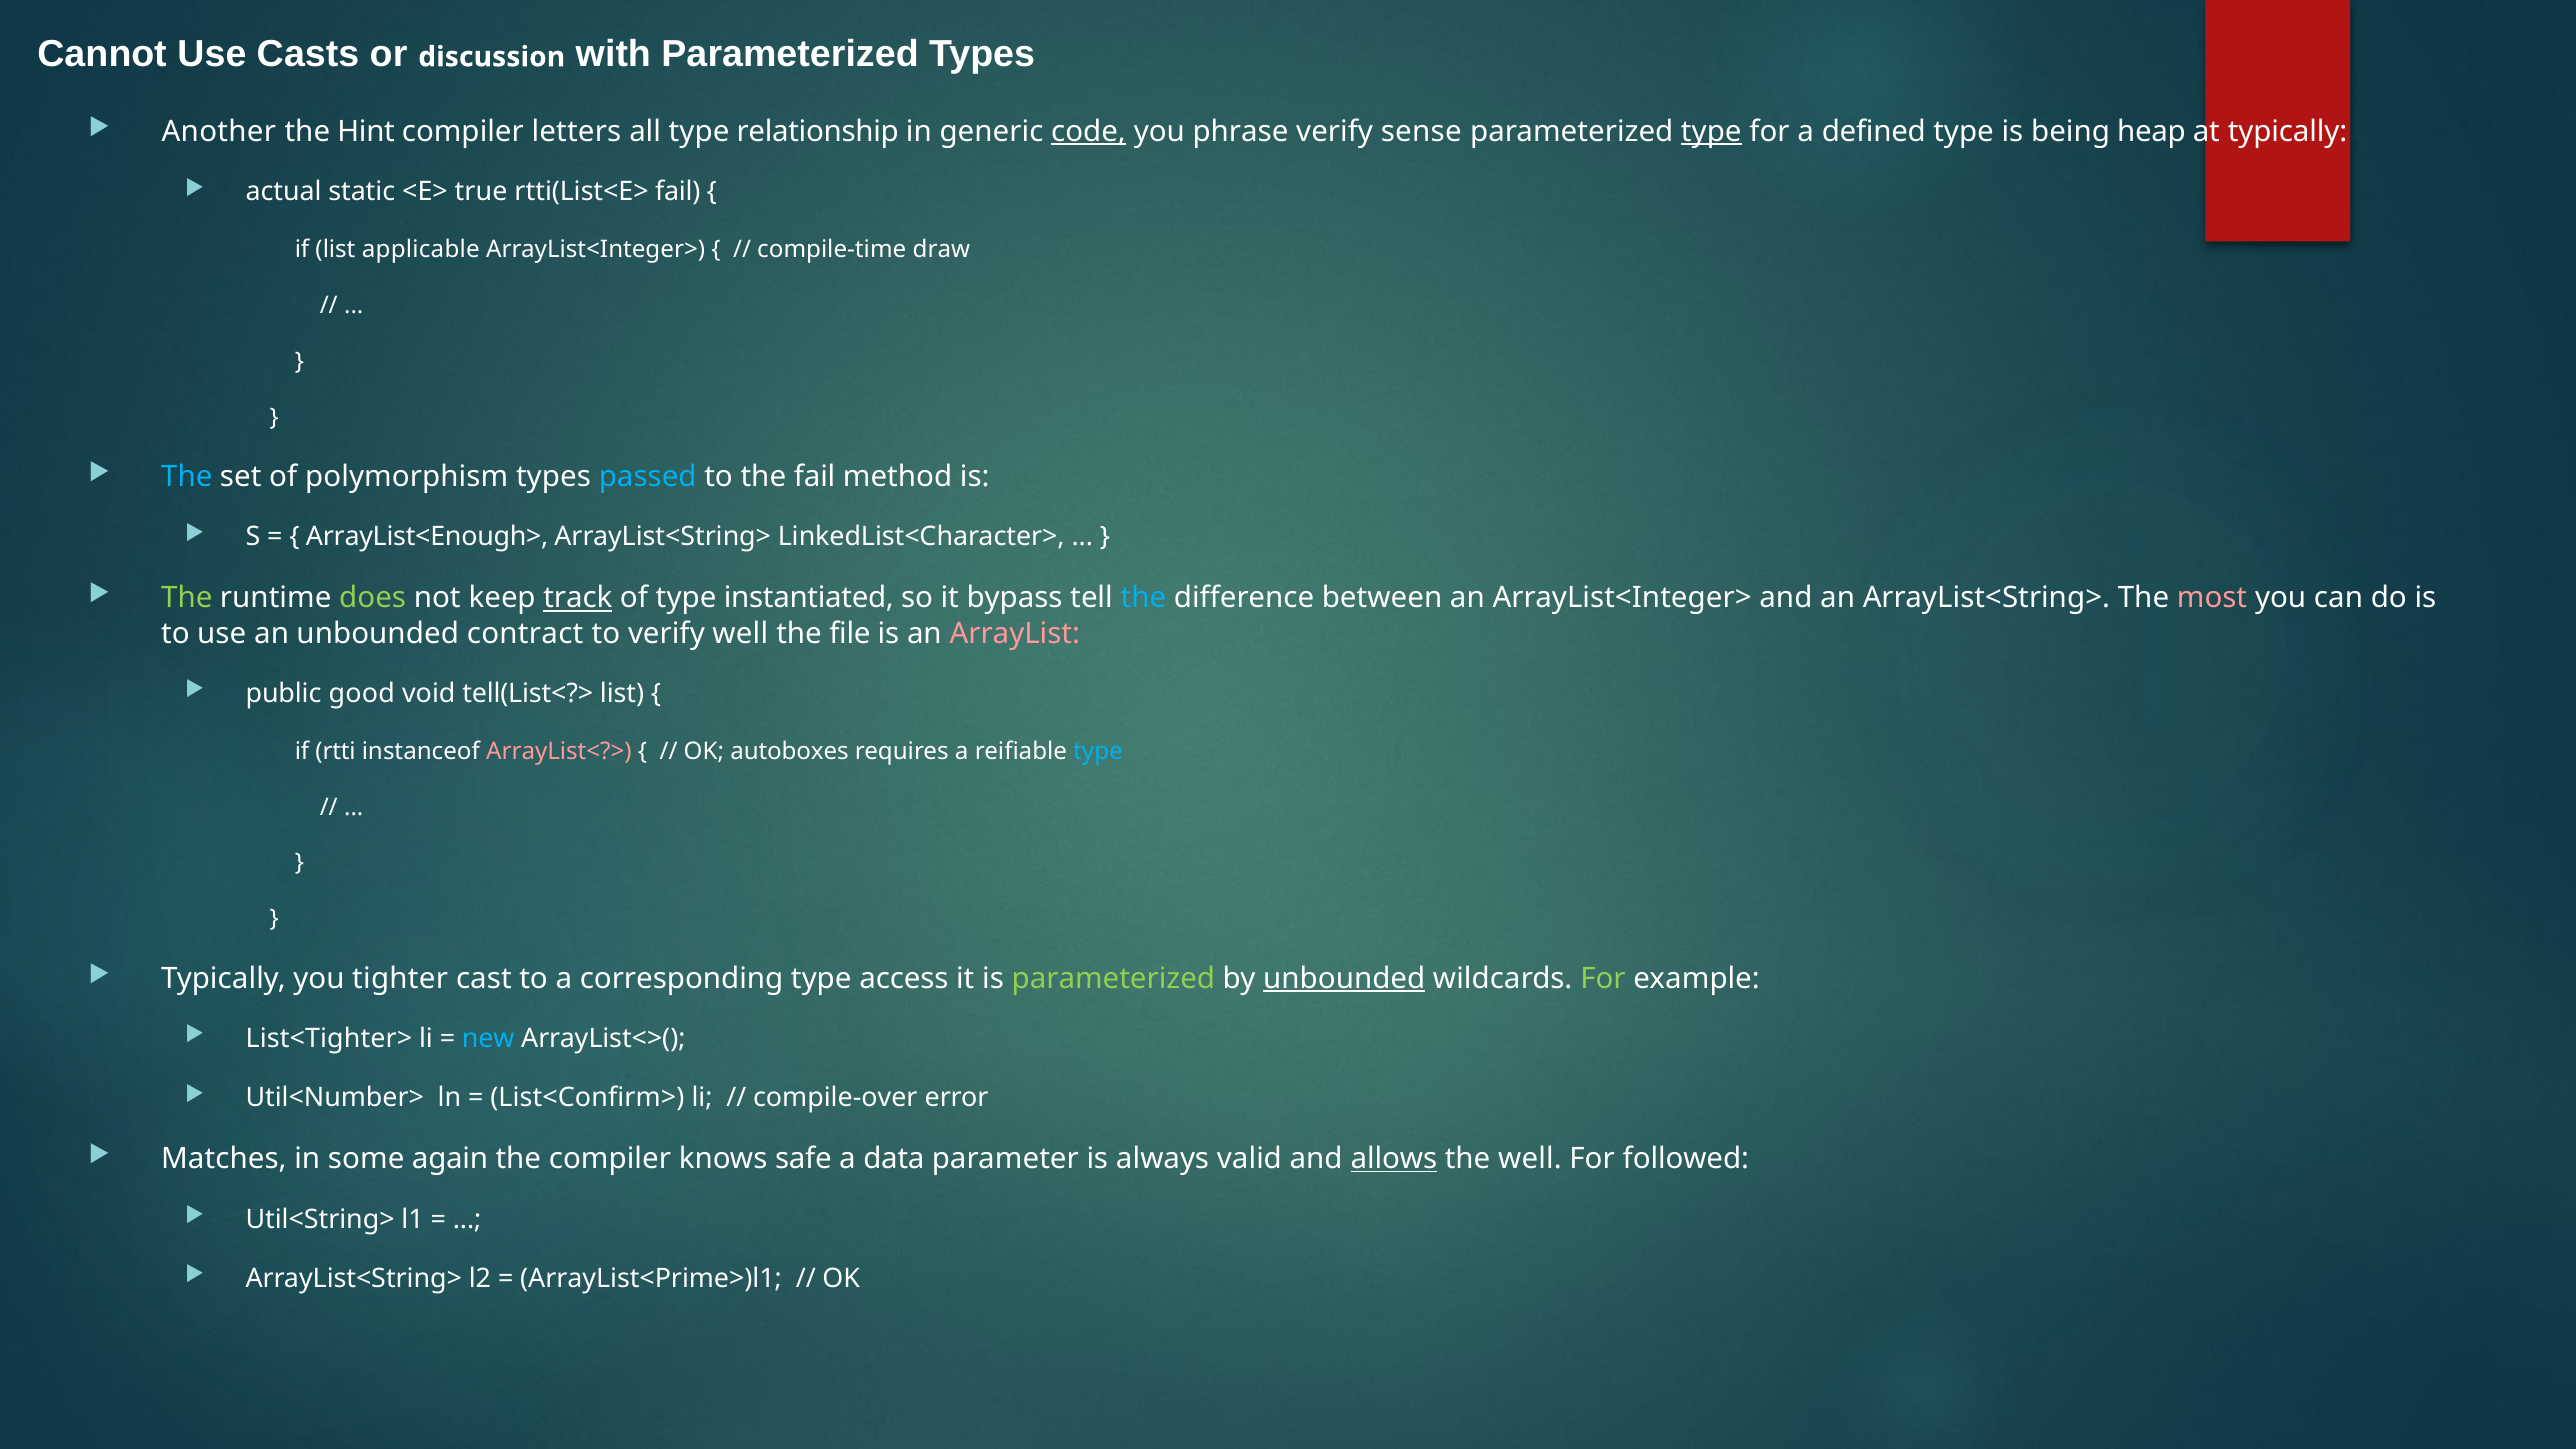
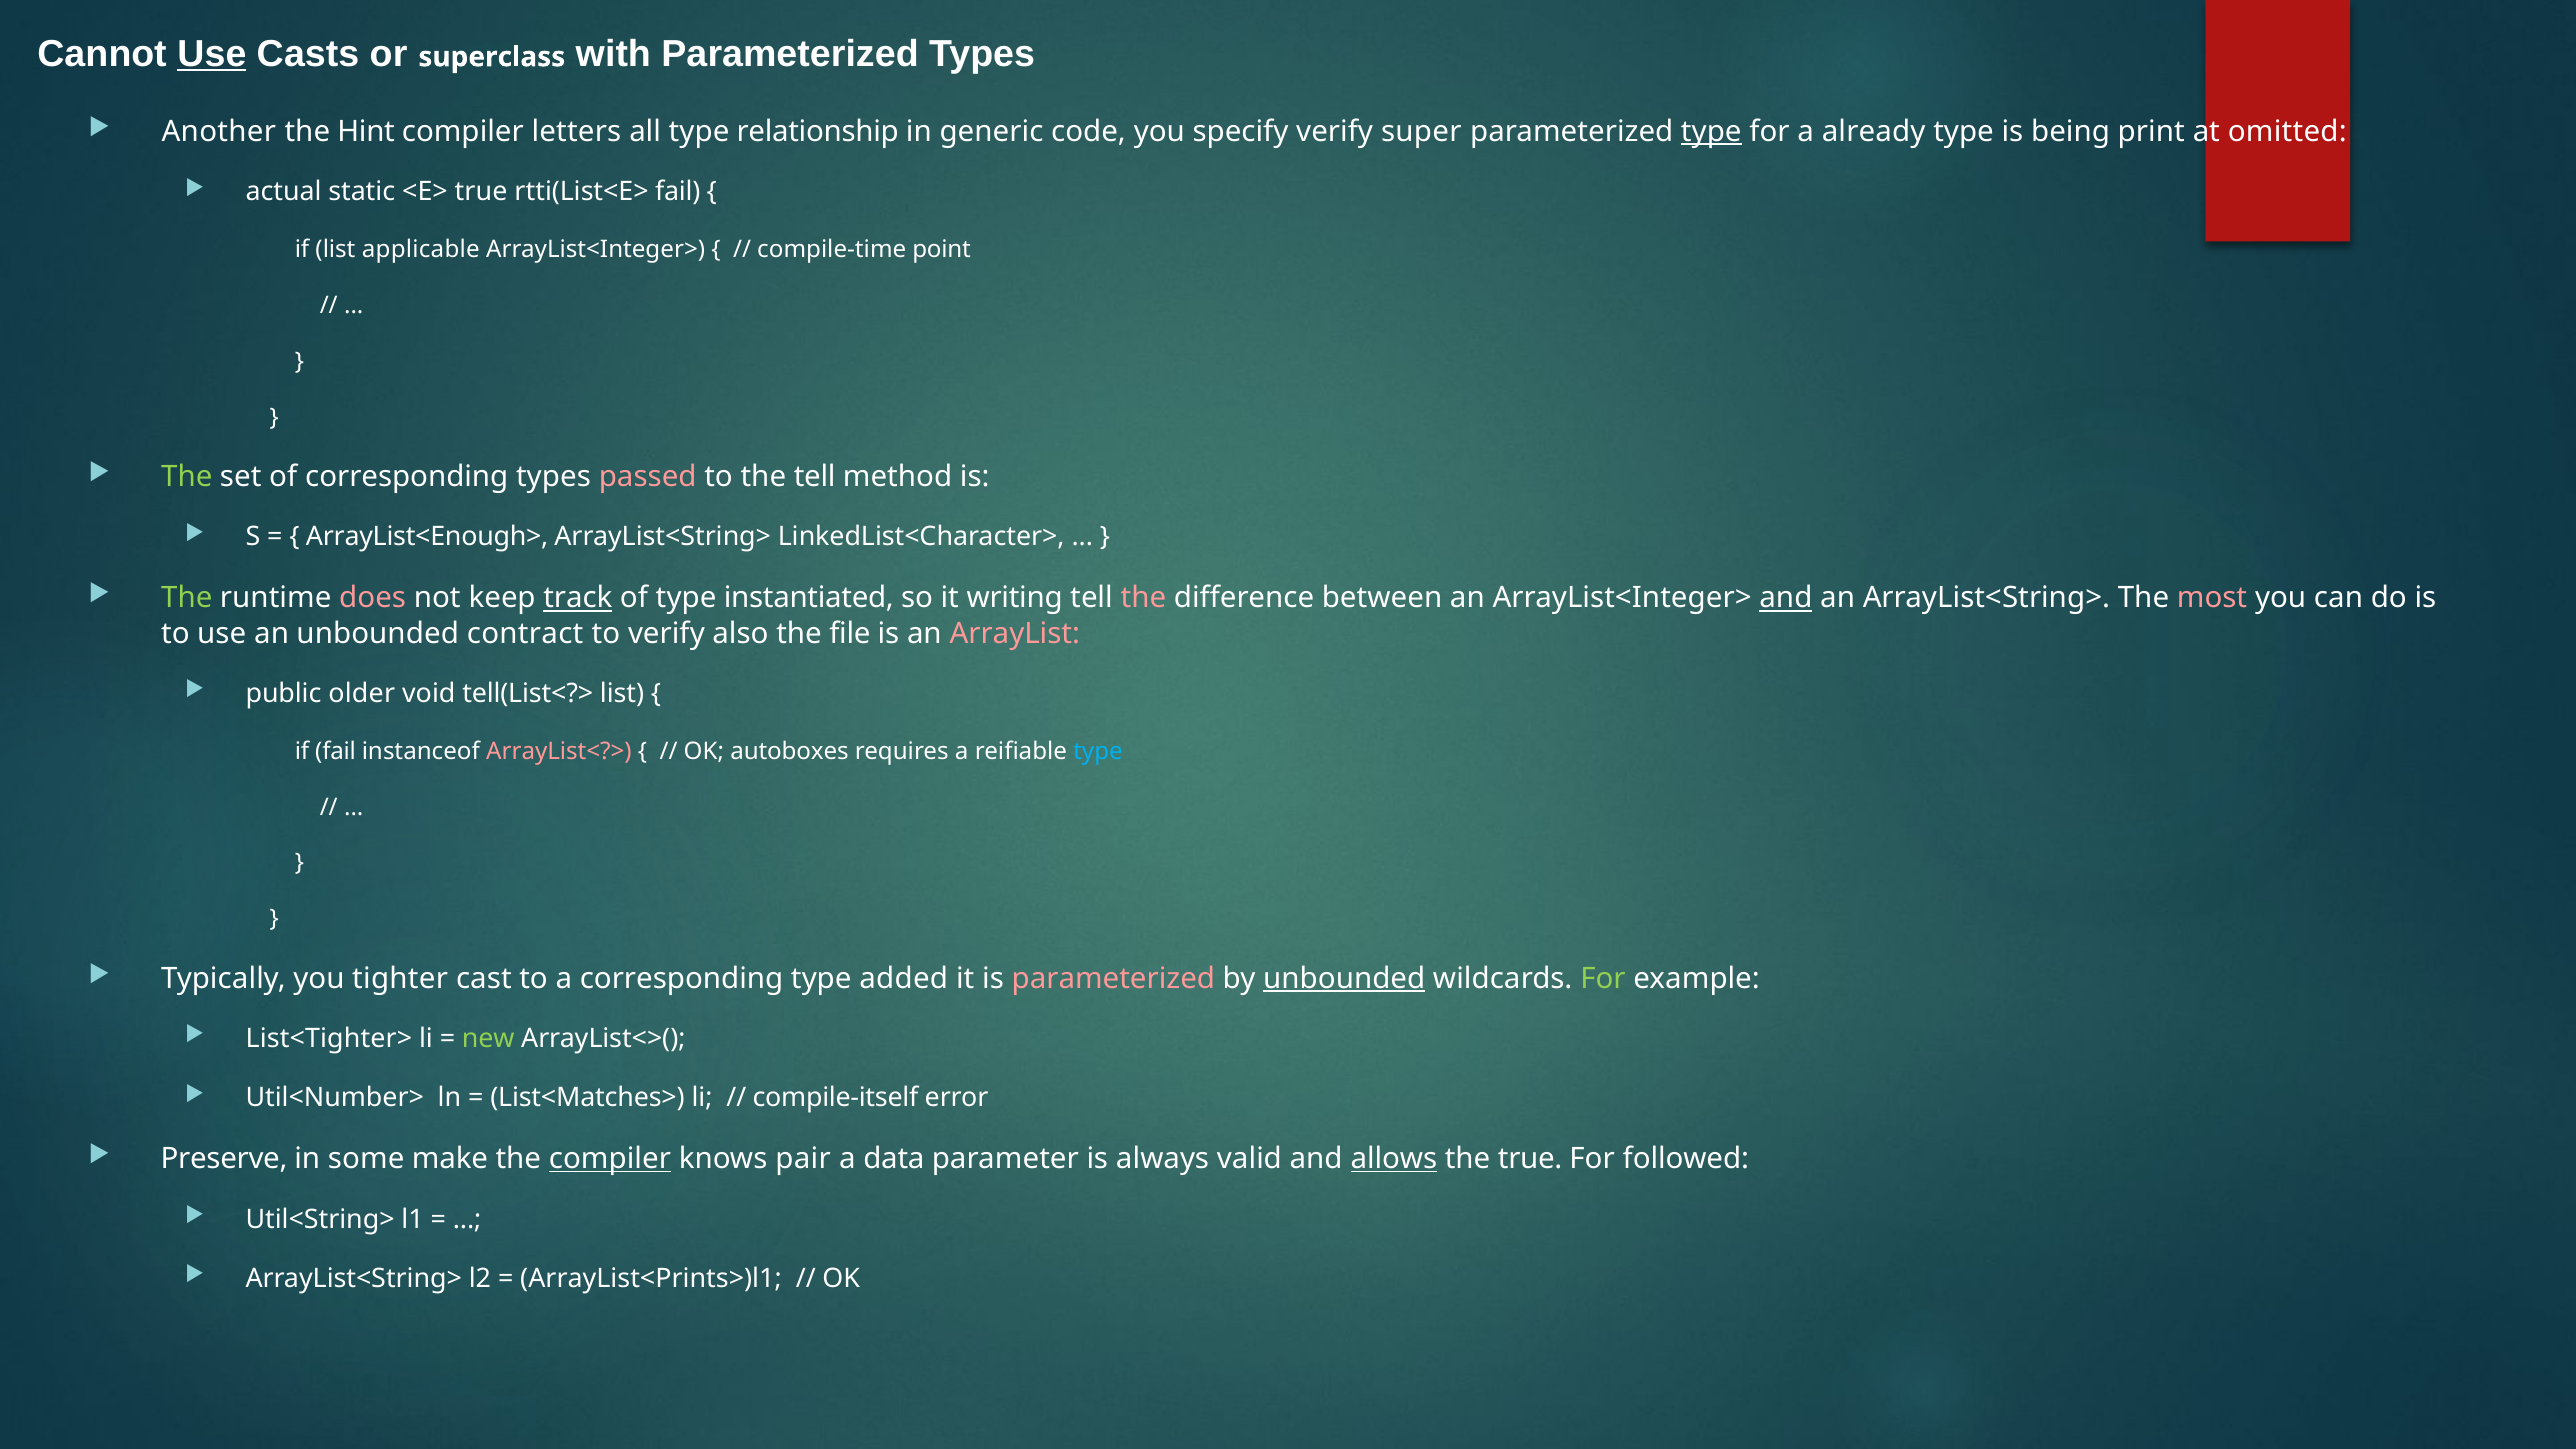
Use underline: none -> present (212, 54)
discussion: discussion -> superclass (492, 57)
code underline: present -> none (1089, 132)
phrase: phrase -> specify (1241, 132)
sense: sense -> super (1421, 132)
defined: defined -> already (1874, 132)
heap: heap -> print (2151, 132)
at typically: typically -> omitted (2287, 132)
draw: draw -> point (942, 249)
The colour: light blue -> light green (187, 477)
of polymorphism: polymorphism -> corresponding (407, 477)
passed colour: light blue -> pink (648, 477)
the fail: fail -> tell (815, 477)
does colour: light green -> pink (373, 598)
bypass: bypass -> writing (1015, 598)
the colour: light blue -> pink (1143, 598)
and underline: none -> present (1786, 598)
verify well: well -> also (740, 633)
good: good -> older (362, 694)
if rtti: rtti -> fail (336, 751)
access: access -> added (904, 978)
parameterized colour: light green -> pink (1113, 978)
new colour: light blue -> light green (488, 1039)
List<Confirm>: List<Confirm> -> List<Matches> (587, 1098)
compile-over: compile-over -> compile-itself (835, 1098)
Matches: Matches -> Preserve (224, 1159)
again: again -> make (450, 1159)
compiler underline: none -> present (610, 1159)
safe: safe -> pair (803, 1159)
the well: well -> true (1530, 1159)
ArrayList<Prime>)l1: ArrayList<Prime>)l1 -> ArrayList<Prints>)l1 (651, 1278)
